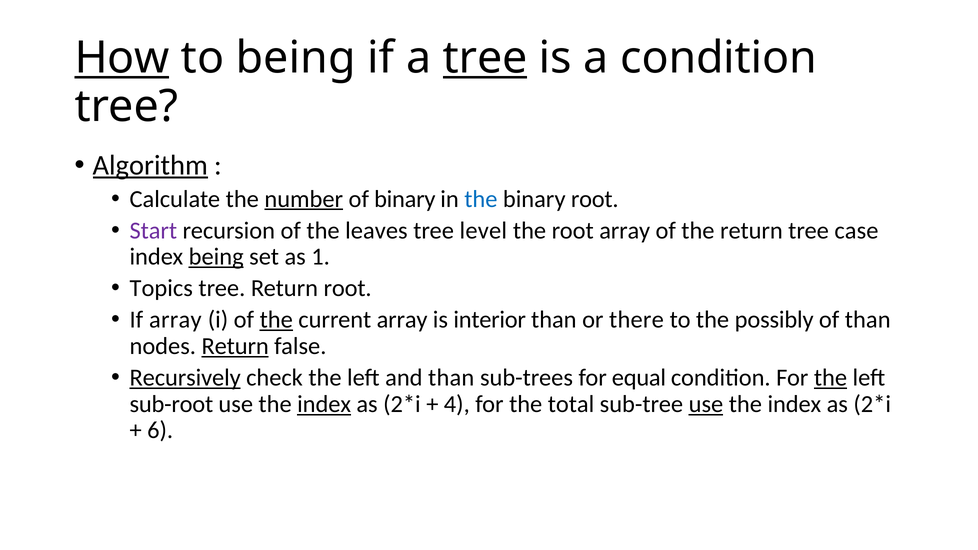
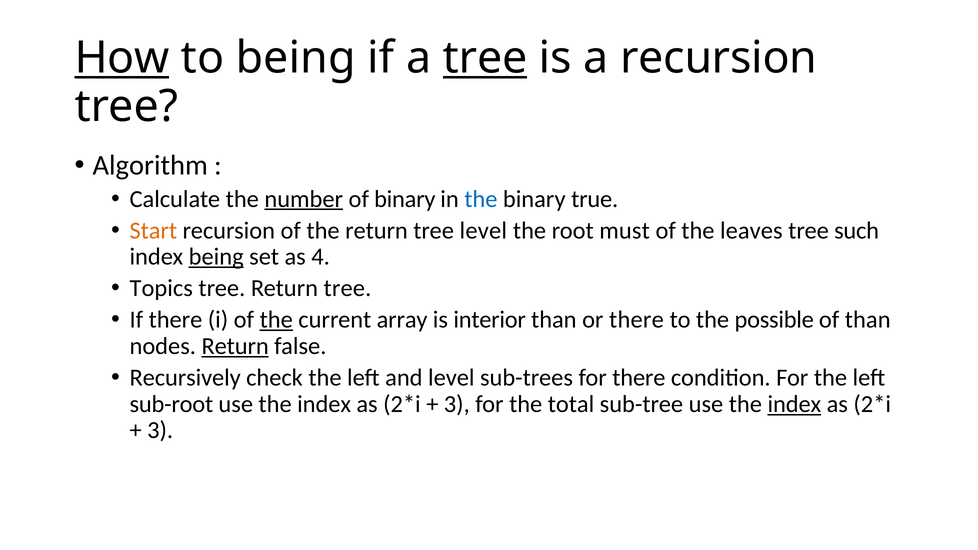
a condition: condition -> recursion (719, 58)
Algorithm underline: present -> none (150, 165)
binary root: root -> true (595, 199)
Start colour: purple -> orange (153, 230)
the leaves: leaves -> return (376, 230)
root array: array -> must (625, 230)
the return: return -> leaves (751, 230)
case: case -> such (857, 230)
1: 1 -> 4 (321, 257)
tree Return root: root -> tree (347, 288)
If array: array -> there (175, 320)
possibly: possibly -> possible (774, 320)
Recursively underline: present -> none (185, 378)
and than: than -> level (451, 378)
for equal: equal -> there (639, 378)
the underline: present -> none (830, 378)
index underline: present -> none (324, 404)
4: 4 -> 3 (457, 404)
use underline: present -> none (706, 404)
index underline: none -> present (794, 404)
6: 6 -> 3 (160, 430)
